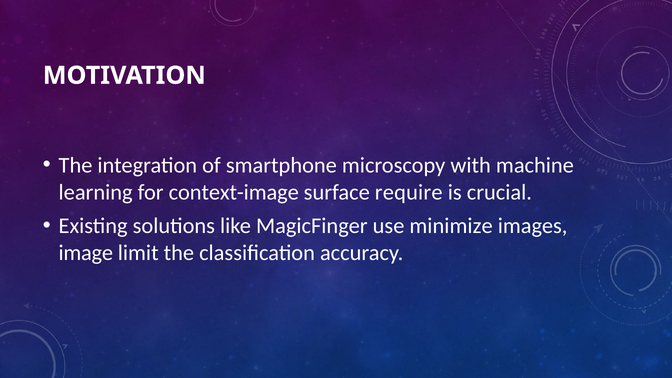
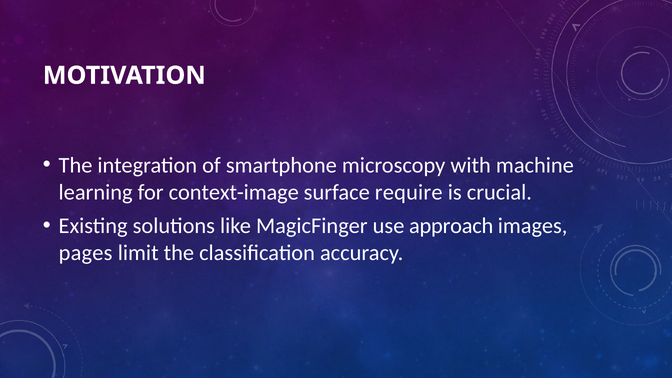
minimize: minimize -> approach (451, 226)
image: image -> pages (86, 253)
